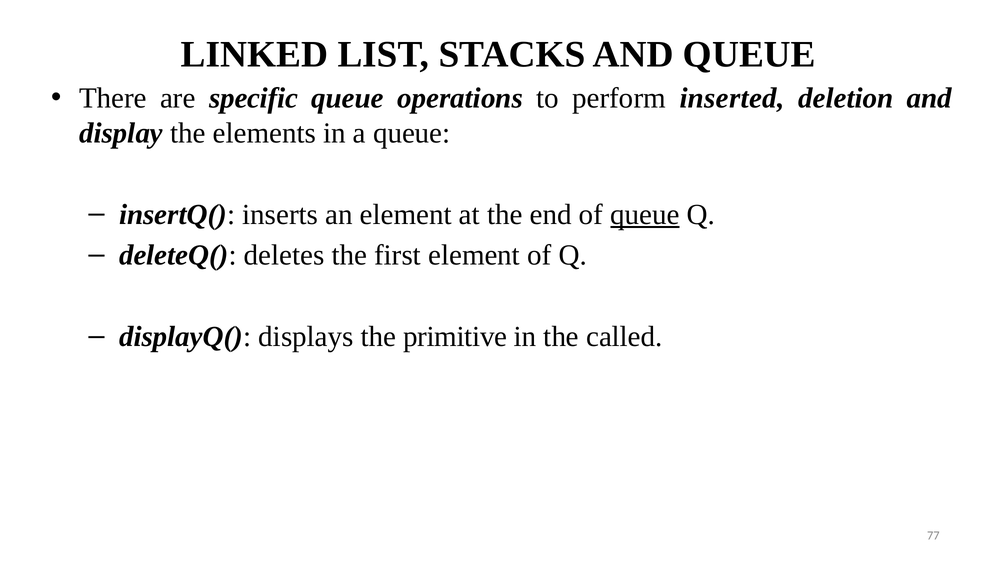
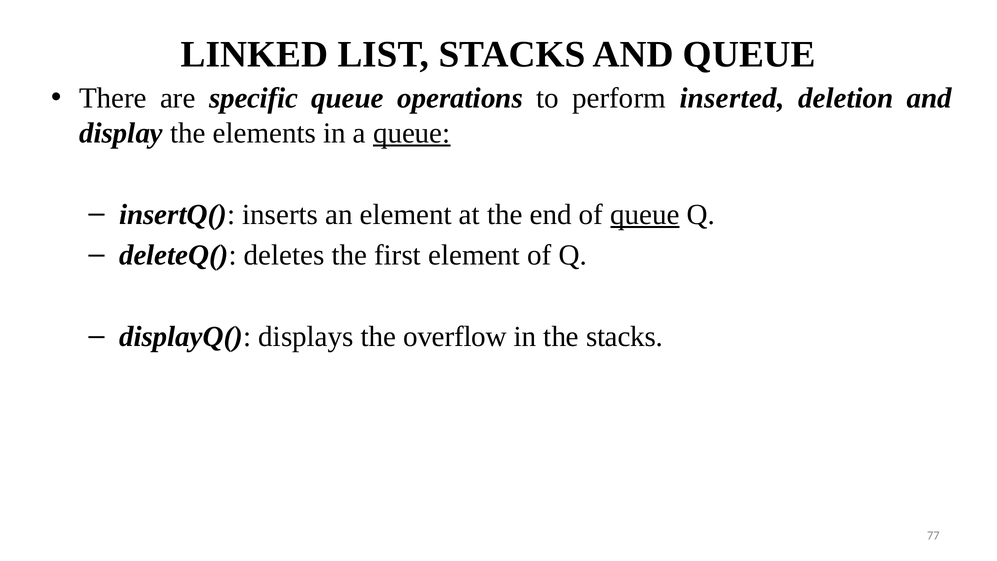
queue underline: none -> present (412, 133)
primitive: primitive -> overflow (455, 337)
the called: called -> stacks (625, 337)
